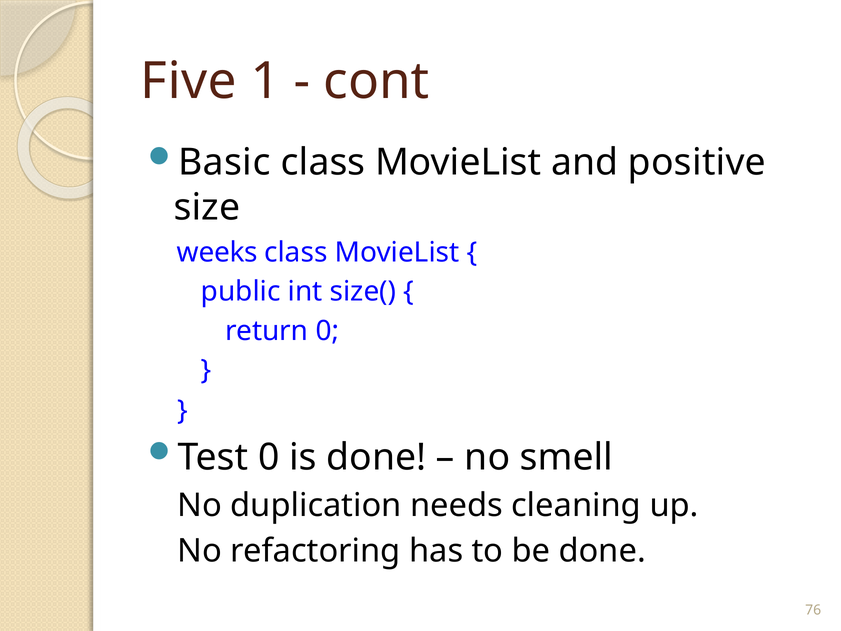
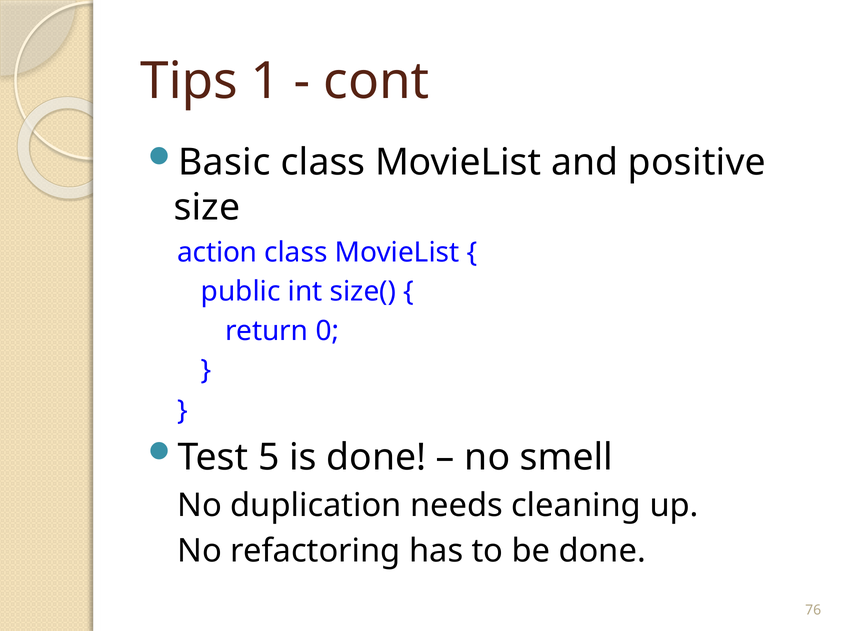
Five: Five -> Tips (189, 81)
weeks: weeks -> action (217, 252)
Test 0: 0 -> 5 (269, 457)
